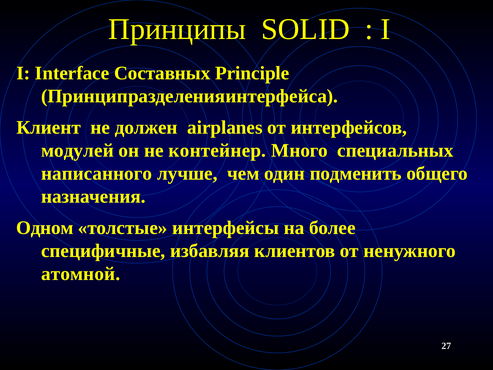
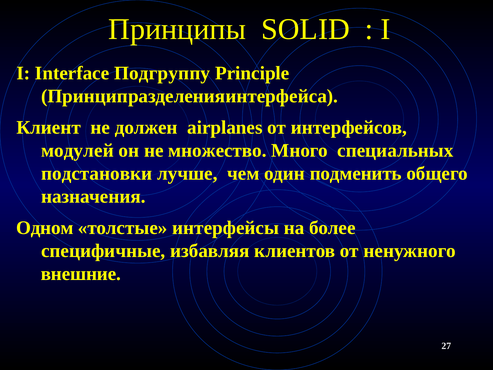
Составных: Составных -> Подгруппу (162, 73)
контейнер: контейнер -> множество (217, 150)
написанного: написанного -> подстановки (97, 173)
атомной: атомной -> внешние (81, 274)
